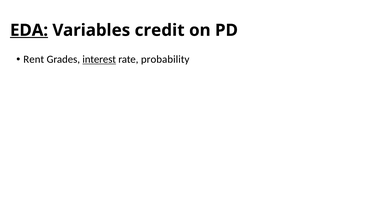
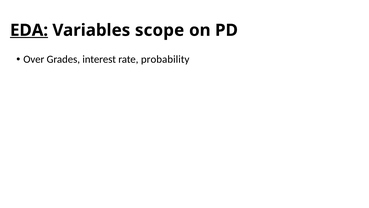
credit: credit -> scope (160, 30)
Rent: Rent -> Over (34, 59)
interest underline: present -> none (99, 59)
